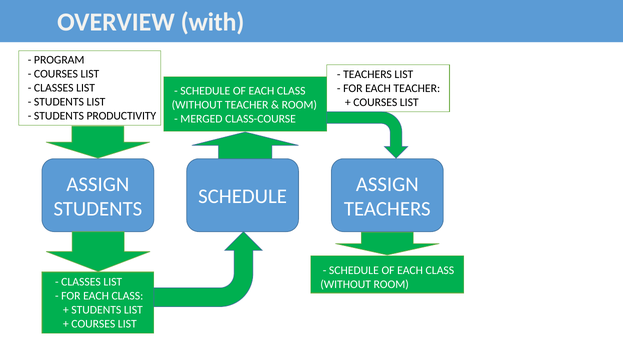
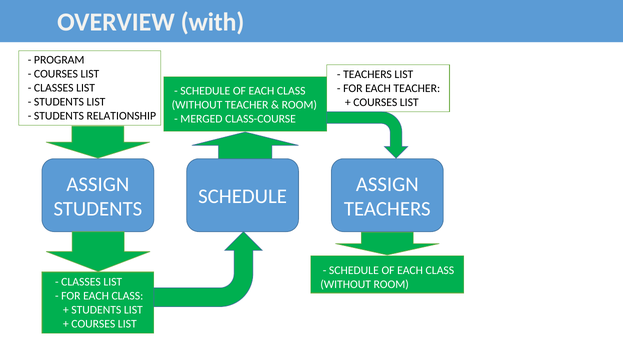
PRODUCTIVITY: PRODUCTIVITY -> RELATIONSHIP (121, 116)
